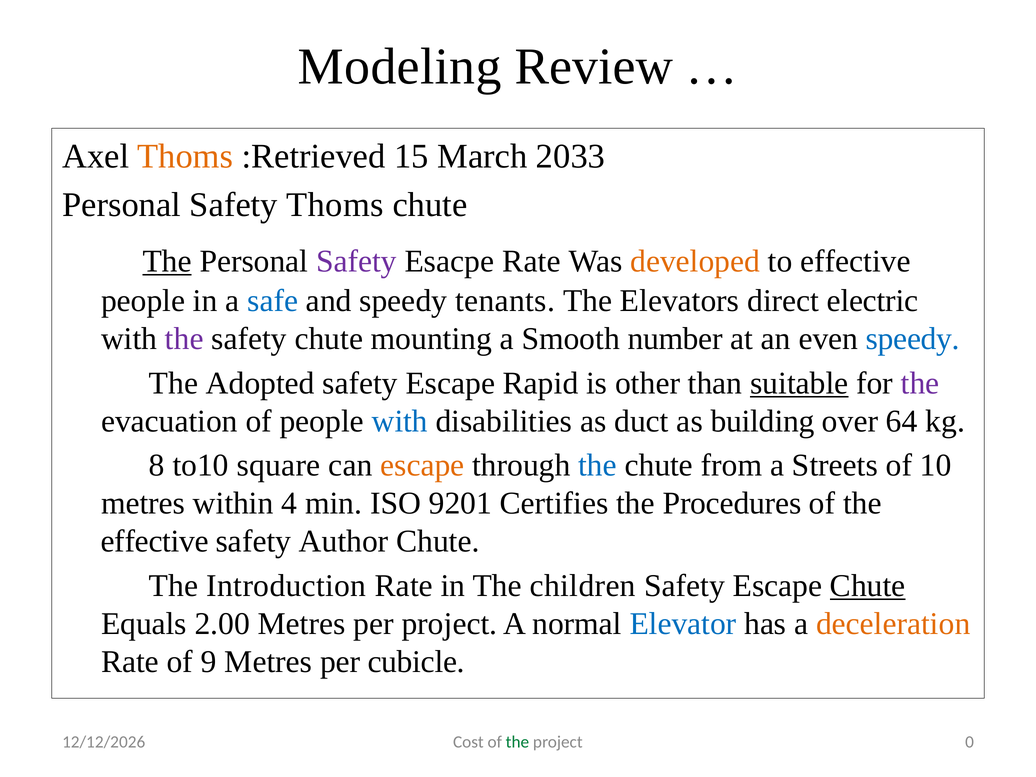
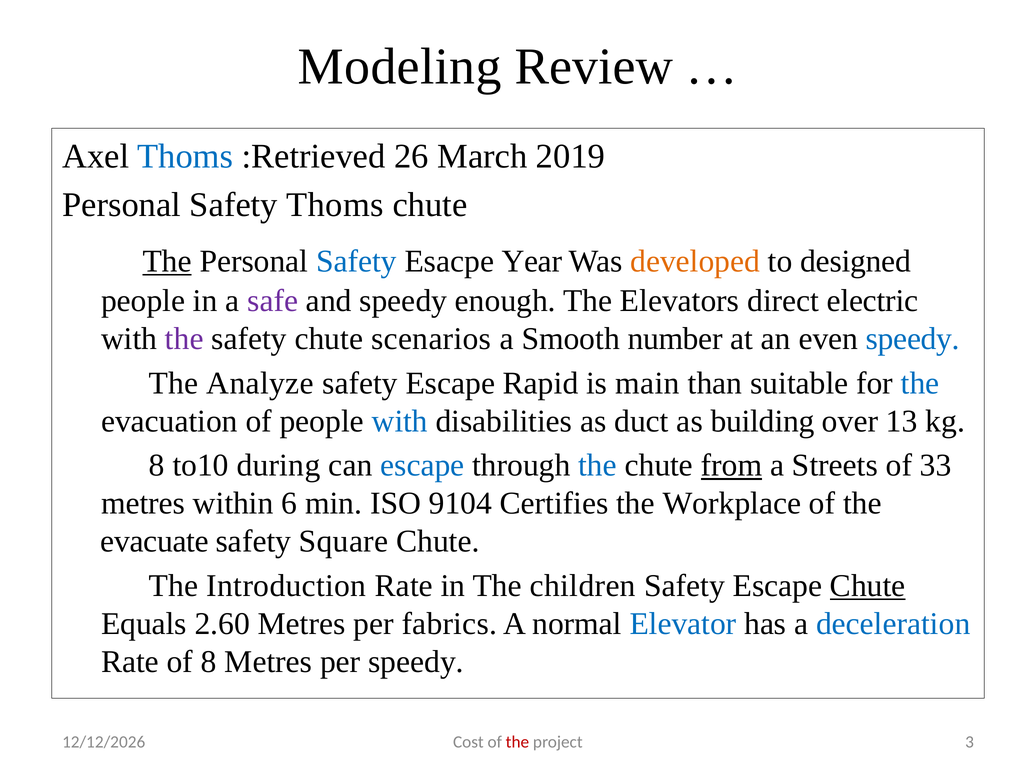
Thoms colour: orange -> blue (185, 157)
15: 15 -> 26 (411, 157)
2033: 2033 -> 2019 (571, 157)
Safety colour: purple -> blue (356, 261)
Esacpe Rate: Rate -> Year (532, 261)
to effective: effective -> designed (856, 261)
safe colour: blue -> purple (273, 301)
tenants: tenants -> enough (505, 301)
mounting: mounting -> scenarios (431, 339)
Adopted: Adopted -> Analyze (260, 383)
other: other -> main (647, 383)
suitable underline: present -> none (799, 383)
the colour: purple -> blue (920, 383)
64: 64 -> 13 (902, 421)
square: square -> during (278, 465)
escape colour: orange -> blue (422, 465)
from underline: none -> present (732, 465)
10: 10 -> 33 (936, 465)
4: 4 -> 6 (289, 503)
9201: 9201 -> 9104 (460, 503)
Procedures: Procedures -> Workplace (732, 503)
effective: effective -> evacuate (155, 541)
Author: Author -> Square (344, 541)
2.00: 2.00 -> 2.60 (222, 624)
per project: project -> fabrics (449, 624)
deceleration colour: orange -> blue (893, 624)
of 9: 9 -> 8 (209, 662)
per cubicle: cubicle -> speedy (416, 662)
the colour: green -> red (517, 742)
0: 0 -> 3 (970, 742)
